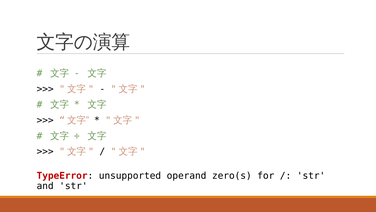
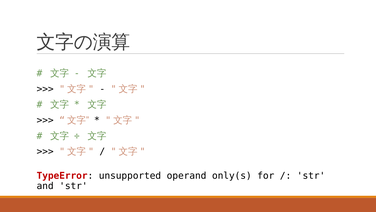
zero(s: zero(s -> only(s (232, 175)
